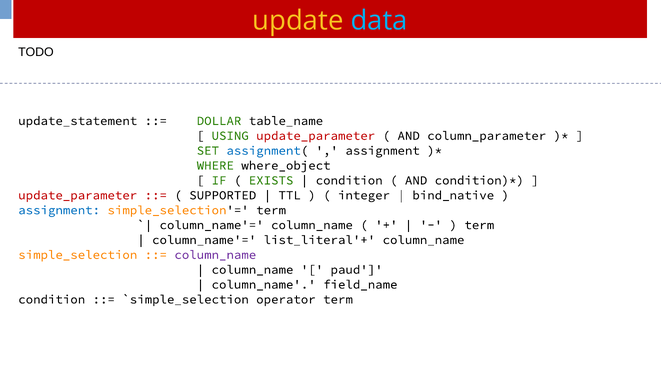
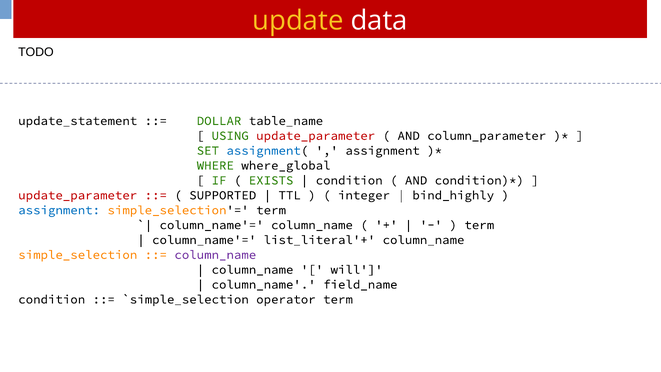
data colour: light blue -> white (379, 21)
where_object: where_object -> where_global (286, 165)
bind_native: bind_native -> bind_highly (453, 195)
paud: paud -> will (357, 270)
